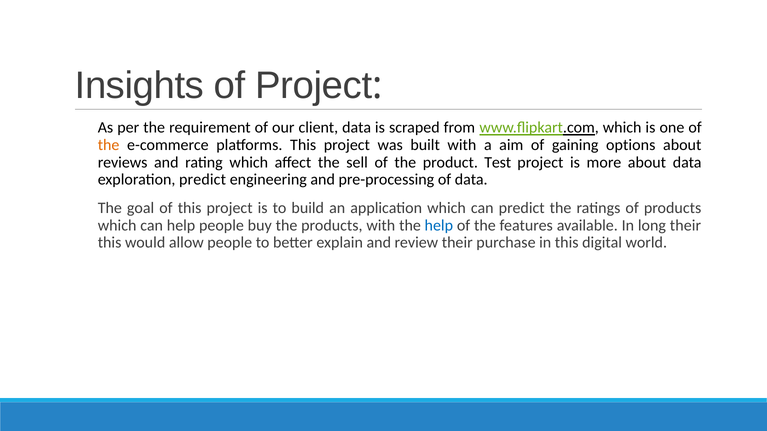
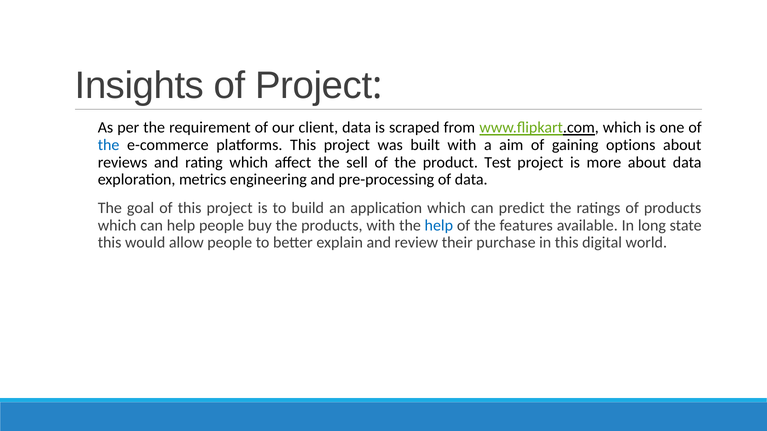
the colour: orange -> blue (109, 145)
exploration predict: predict -> metrics (203, 180)
long their: their -> state (686, 225)
